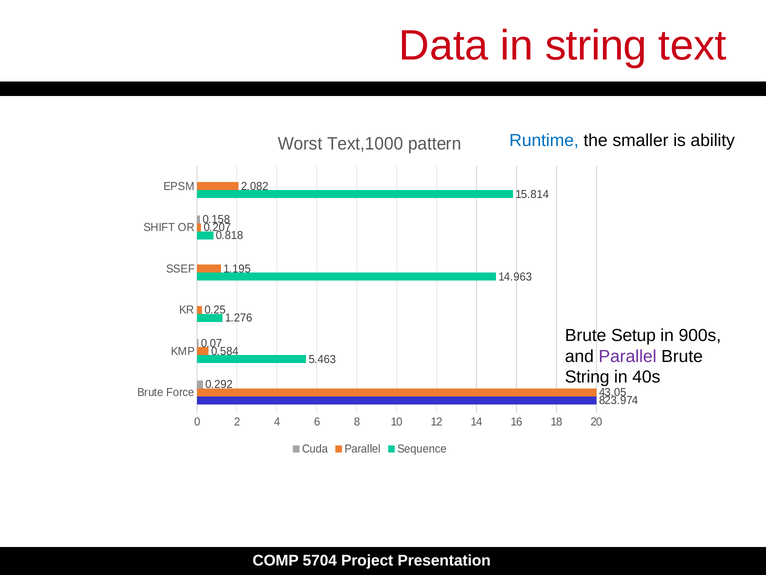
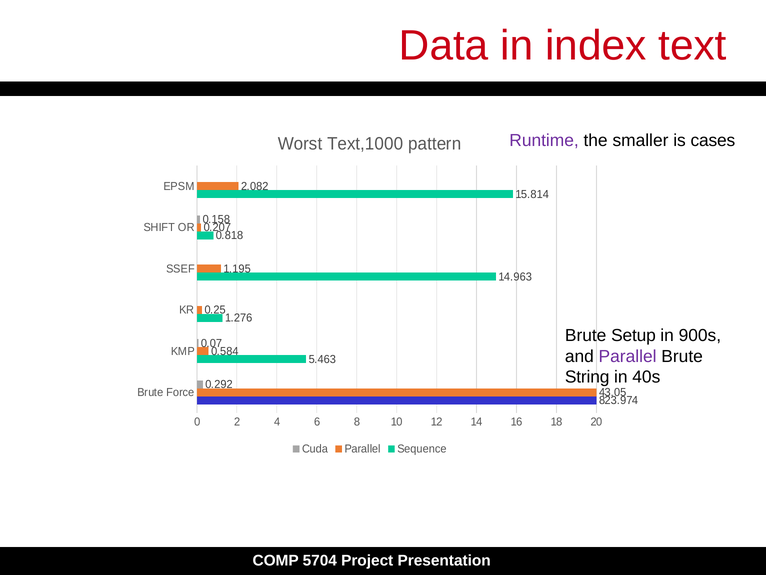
in string: string -> index (596, 46)
Runtime colour: blue -> purple (544, 140)
ability: ability -> cases (713, 140)
